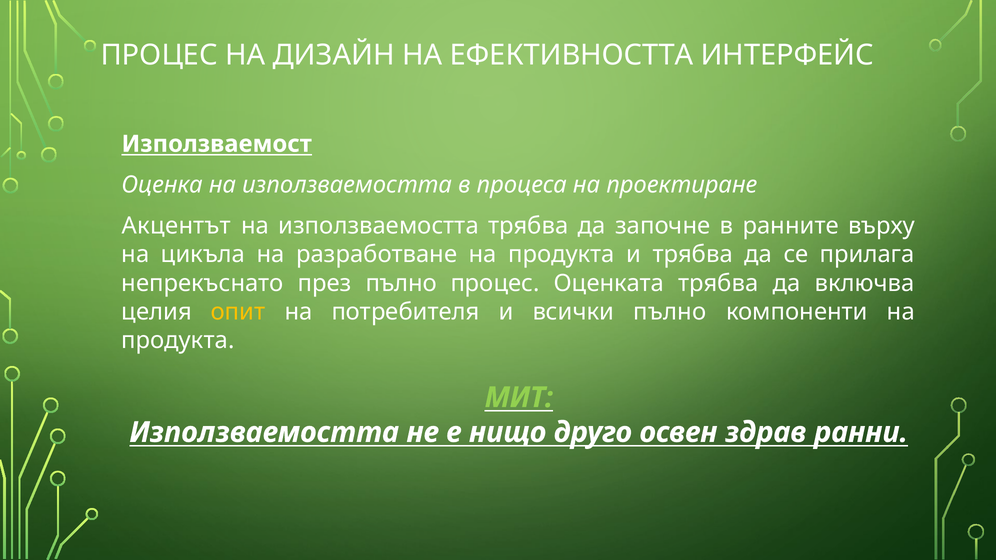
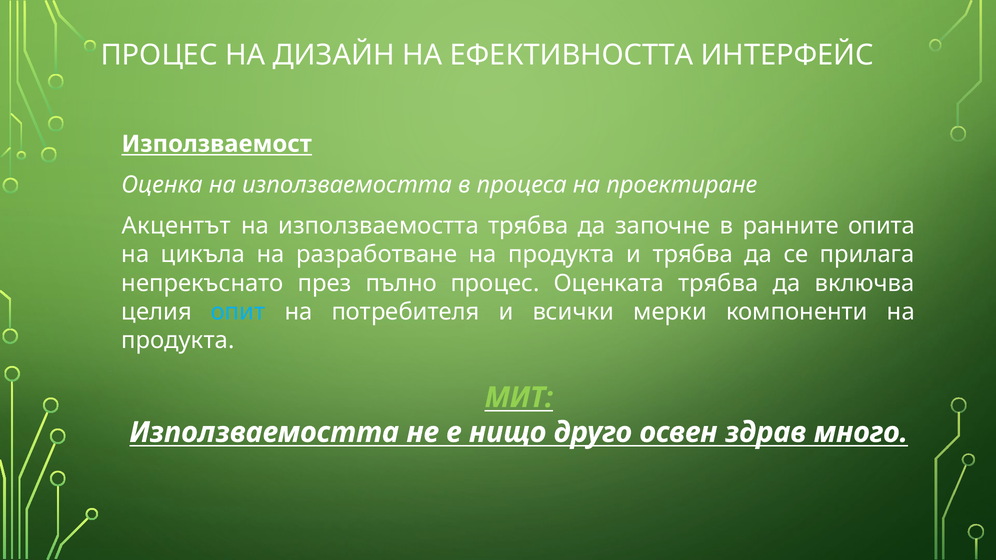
върху: върху -> опита (881, 226)
опит colour: yellow -> light blue (238, 312)
всички пълно: пълно -> мерки (670, 312)
ранни: ранни -> много (861, 433)
